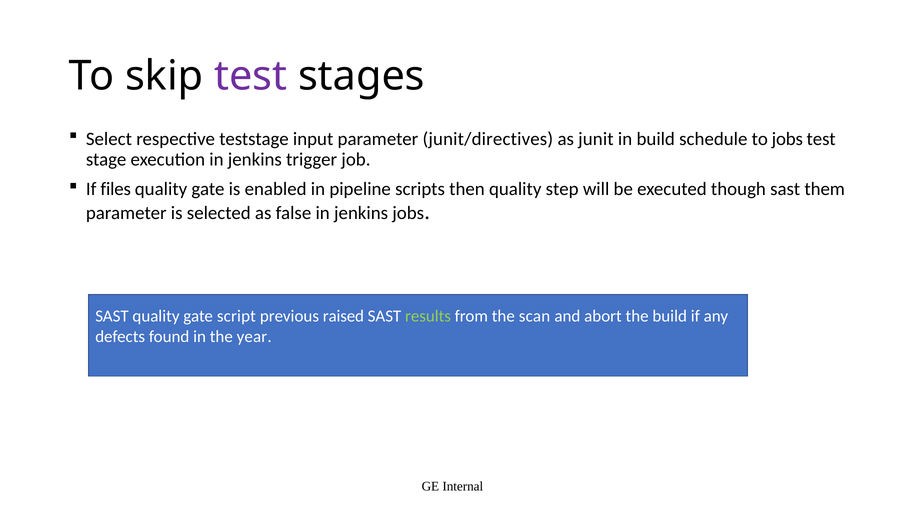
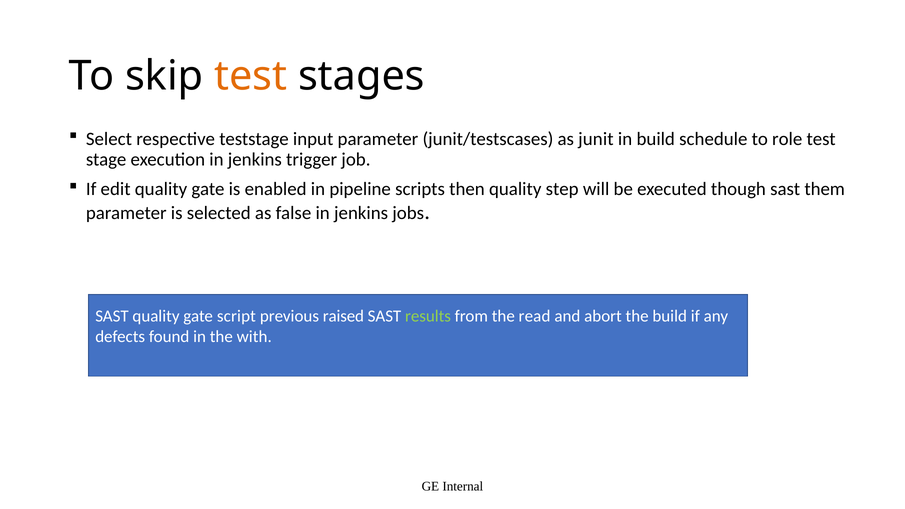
test colour: purple -> orange (251, 76)
junit/directives: junit/directives -> junit/testscases (488, 139)
to jobs: jobs -> role (787, 139)
files: files -> edit (116, 189)
scan: scan -> read (535, 316)
year: year -> with (254, 337)
